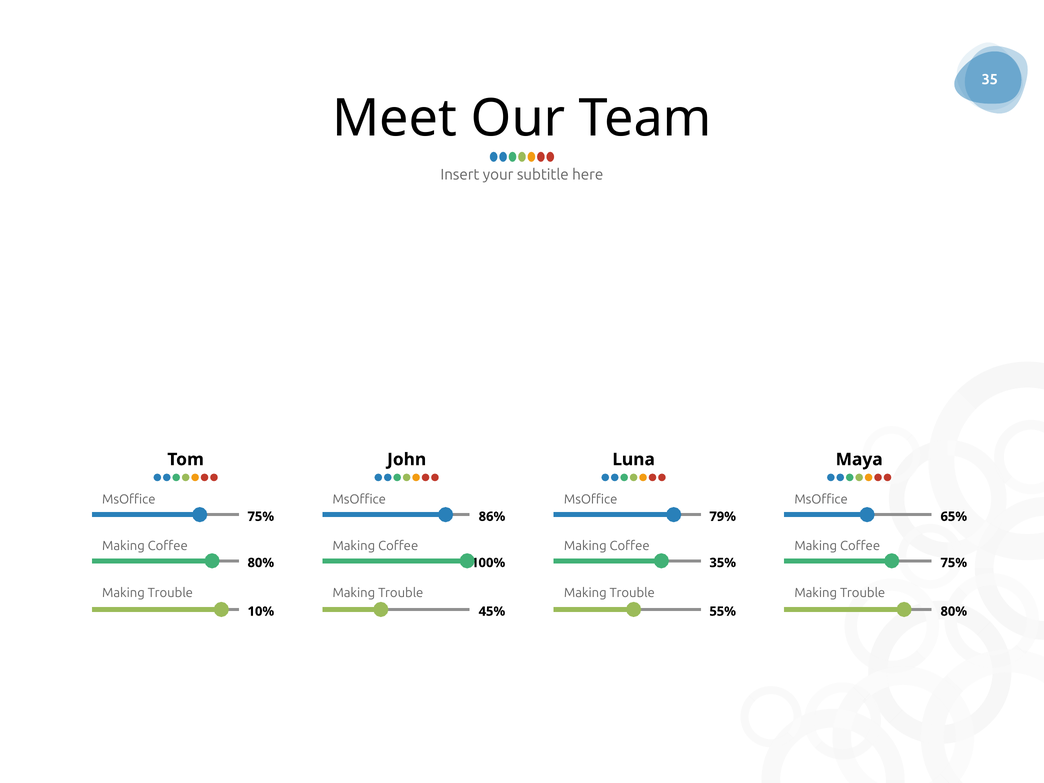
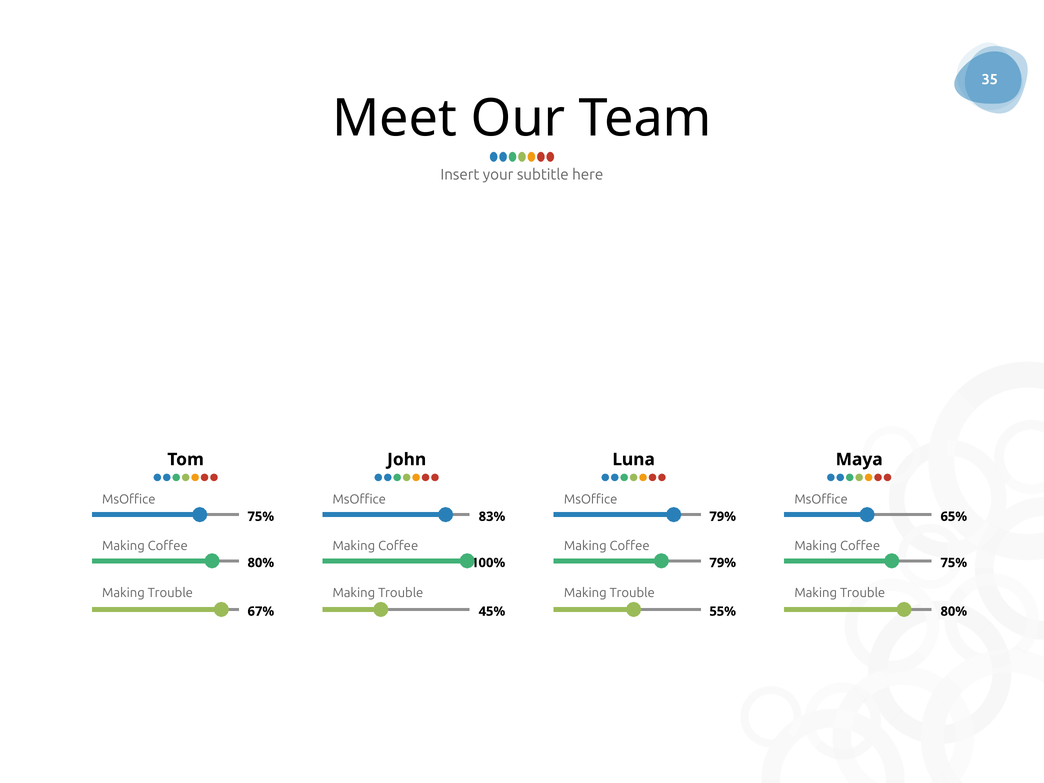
86%: 86% -> 83% (492, 517)
35%: 35% -> 79% (723, 563)
10%: 10% -> 67% (261, 611)
